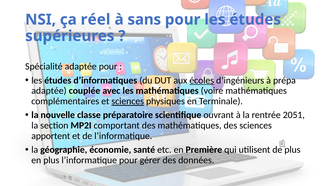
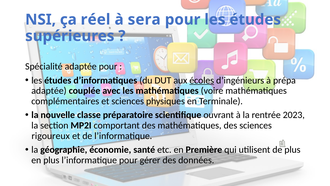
sans: sans -> sera (144, 20)
sciences underline: present -> none (128, 101)
2051: 2051 -> 2023 (294, 115)
apportent: apportent -> rigoureux (51, 136)
